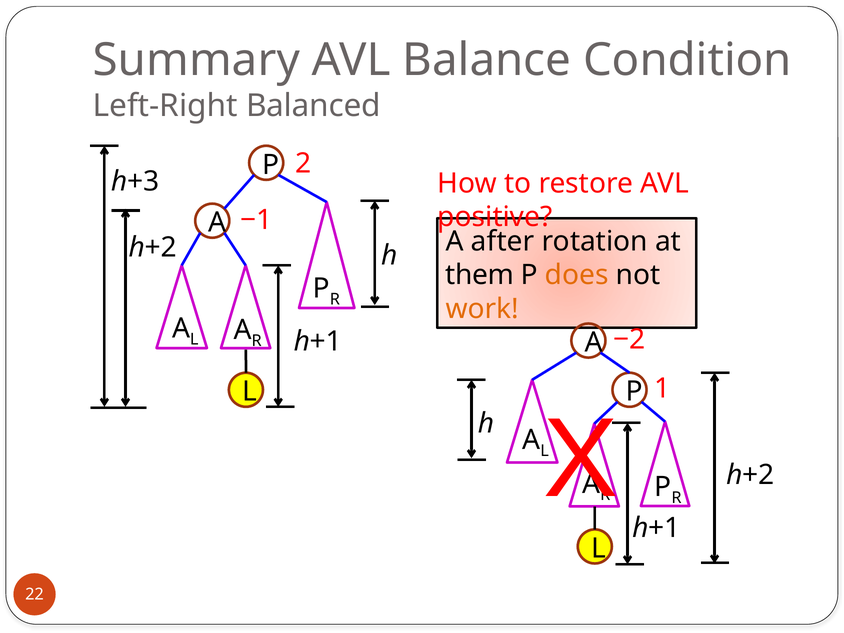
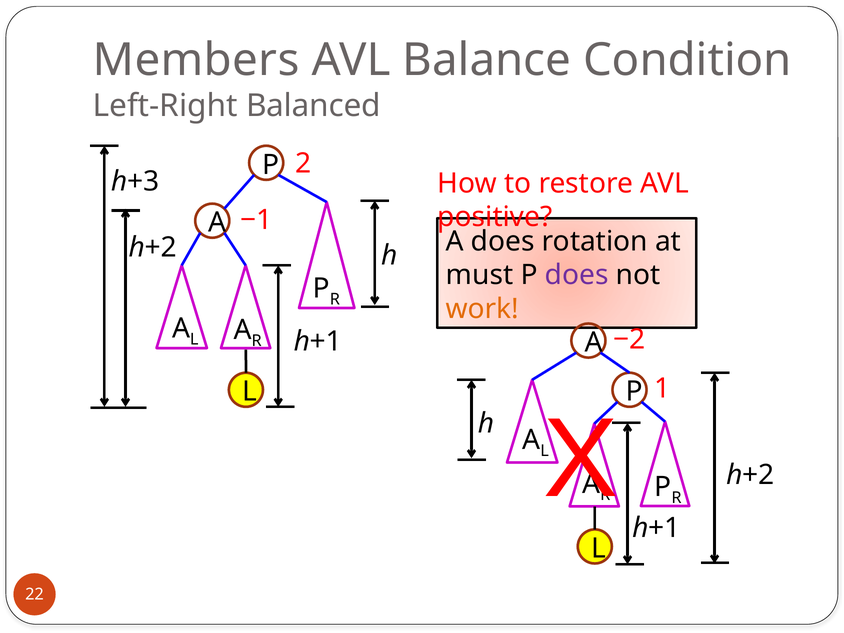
Summary: Summary -> Members (196, 60)
A after: after -> does (503, 241)
them: them -> must (479, 275)
does colour: orange -> purple (577, 275)
